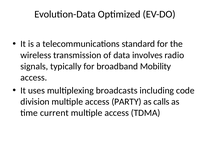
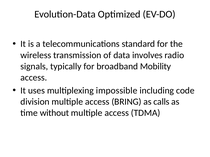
broadcasts: broadcasts -> impossible (117, 91)
PARTY: PARTY -> BRING (126, 102)
current: current -> without (54, 113)
